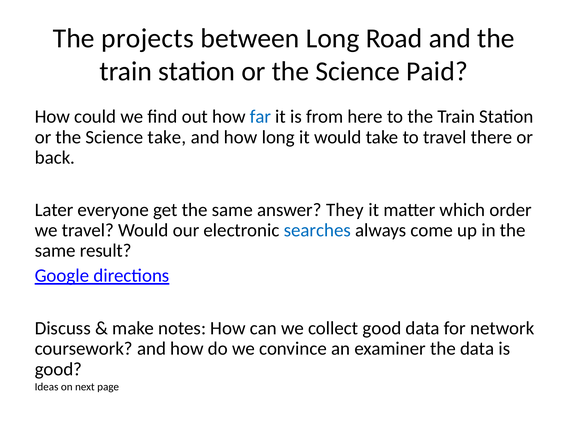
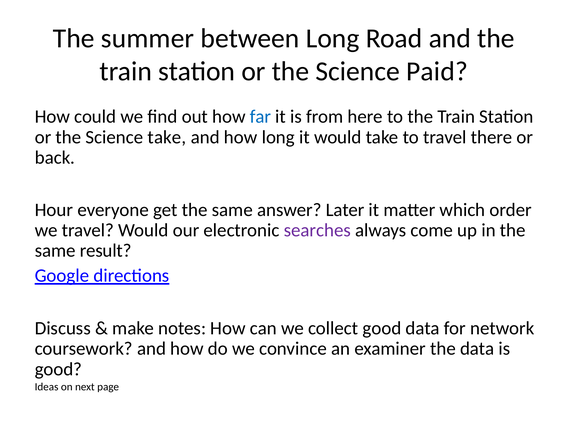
projects: projects -> summer (148, 38)
Later: Later -> Hour (54, 210)
They: They -> Later (345, 210)
searches colour: blue -> purple (317, 230)
